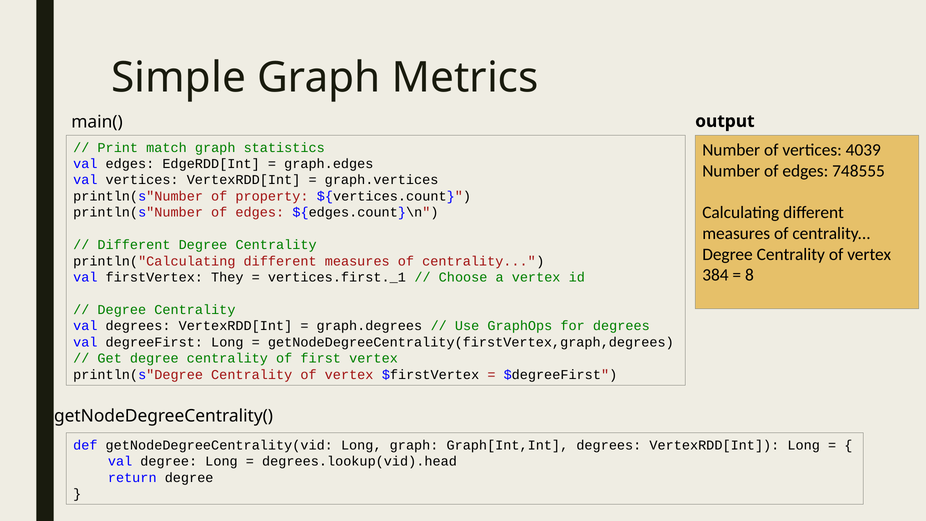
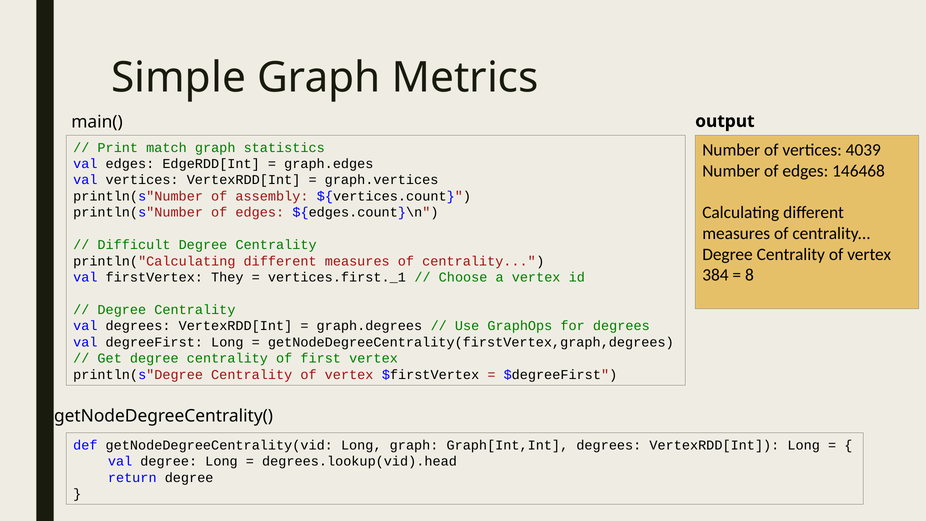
748555: 748555 -> 146468 (859, 171)
property: property -> assembly (272, 196)
Different: Different -> Difficult (134, 245)
